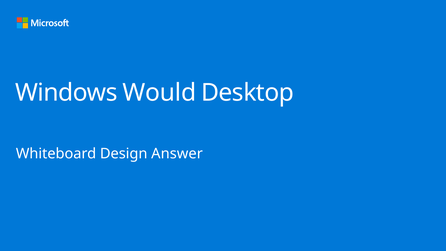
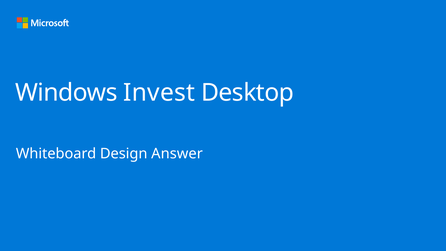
Would: Would -> Invest (159, 93)
